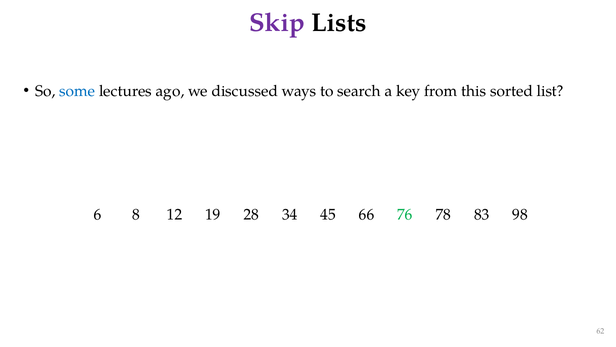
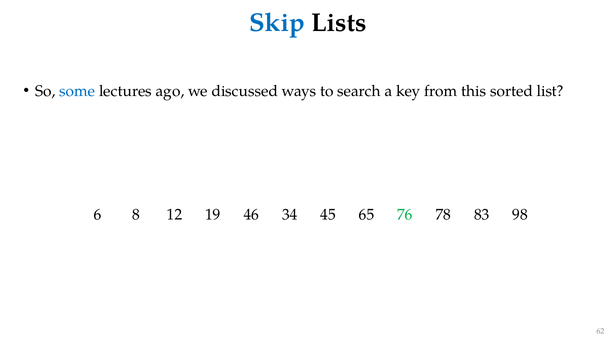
Skip colour: purple -> blue (277, 23)
28: 28 -> 46 (251, 215)
66: 66 -> 65 (367, 215)
